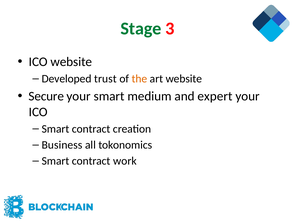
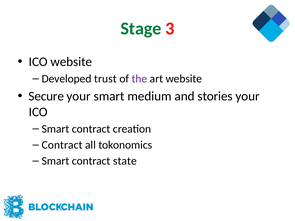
the colour: orange -> purple (139, 79)
expert: expert -> stories (215, 96)
Business: Business -> Contract (62, 145)
work: work -> state (125, 161)
